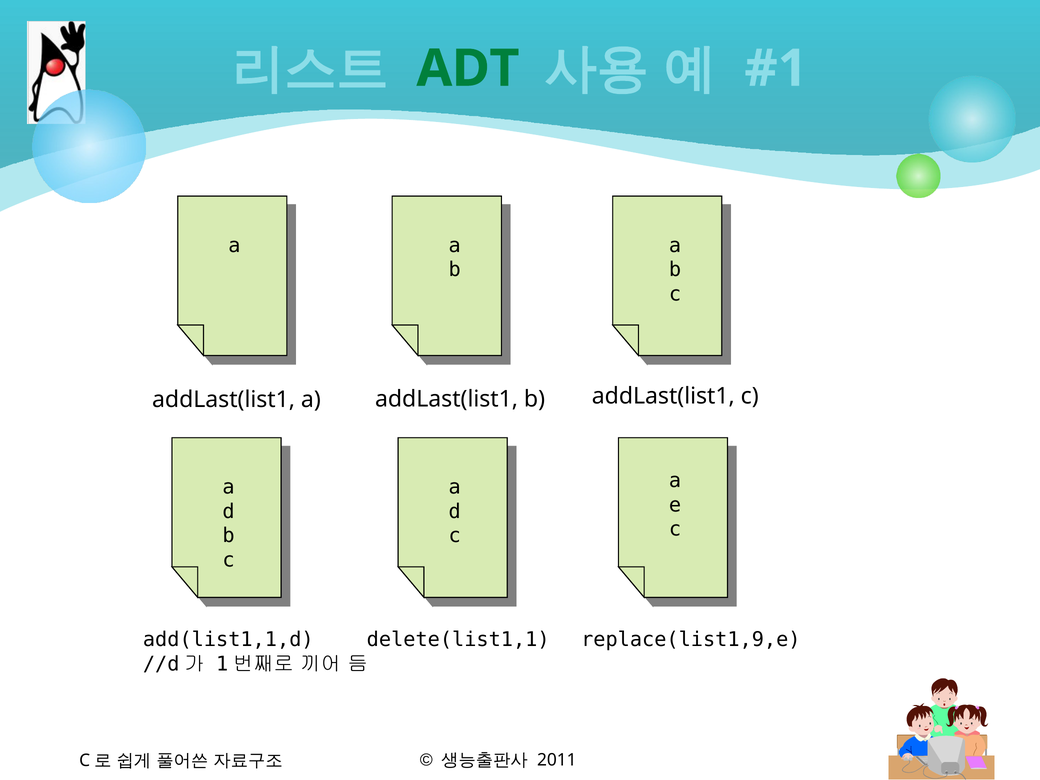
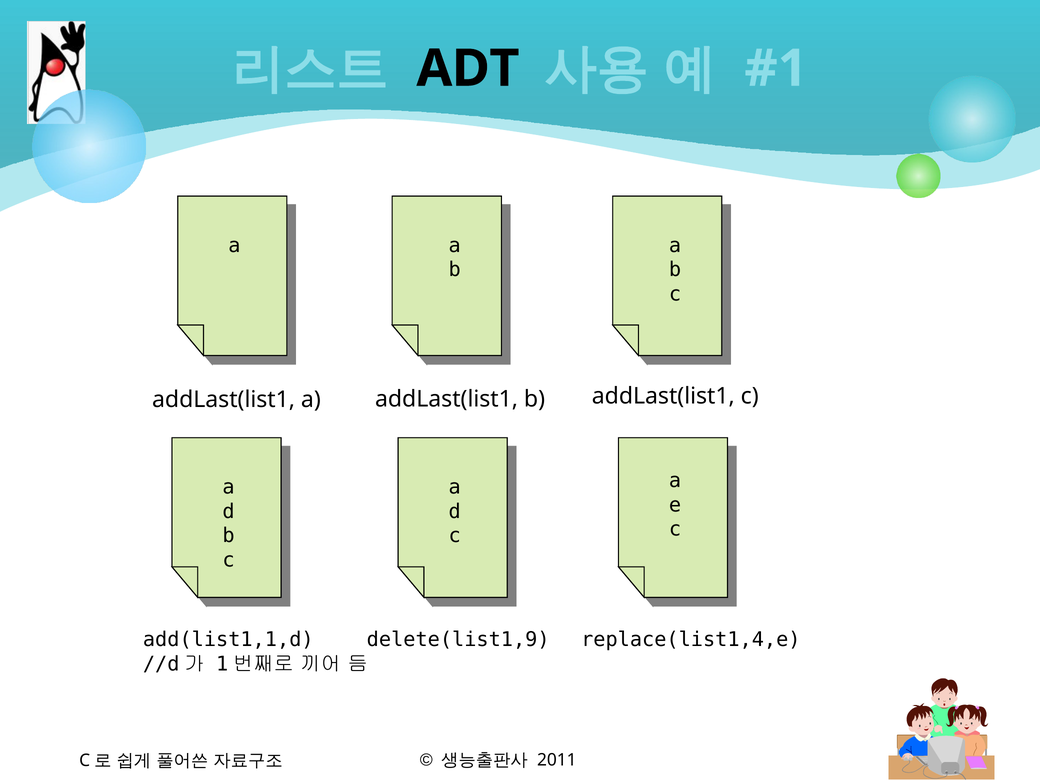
ADT colour: green -> black (468, 69)
delete(list1,1: delete(list1,1 -> delete(list1,9 (458, 640)
replace(list1,9,e: replace(list1,9,e -> replace(list1,4,e (691, 640)
